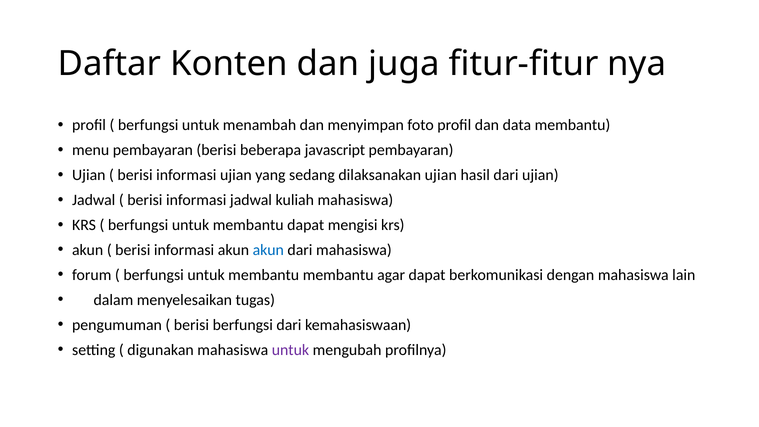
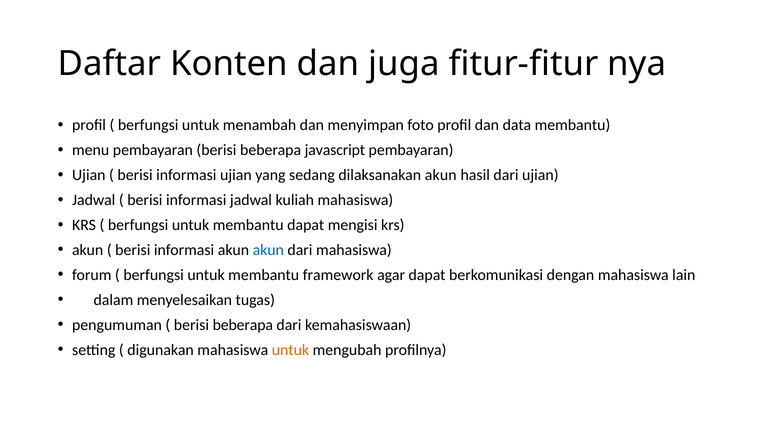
dilaksanakan ujian: ujian -> akun (441, 175)
membantu membantu: membantu -> framework (338, 275)
berfungsi: berfungsi -> beberapa (243, 325)
untuk colour: purple -> orange (290, 350)
